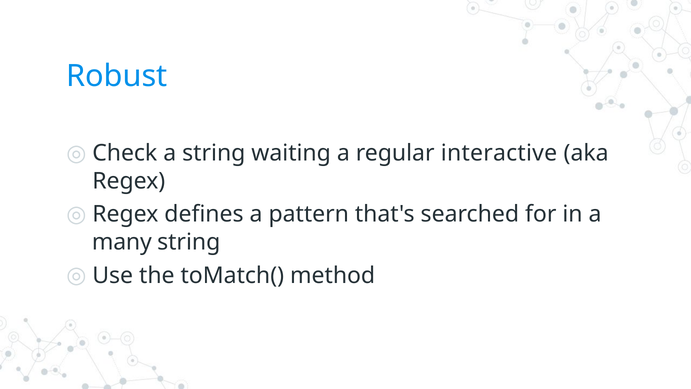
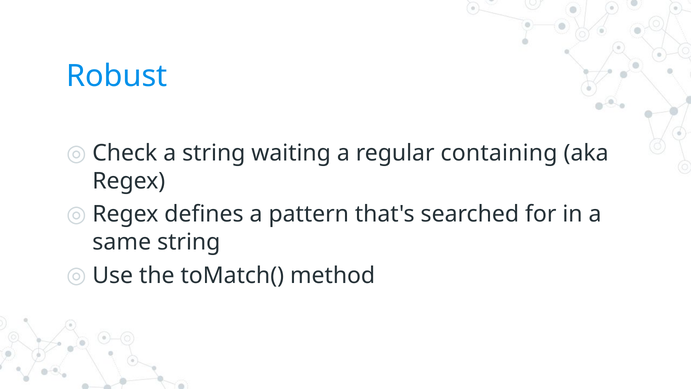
interactive: interactive -> containing (499, 153)
many: many -> same (122, 242)
